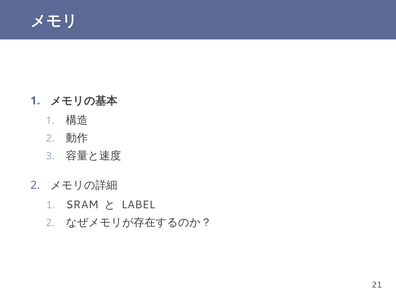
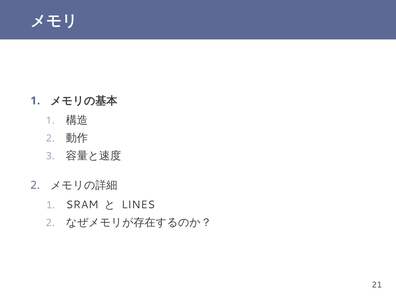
LABEL: LABEL -> LINES (138, 205)
